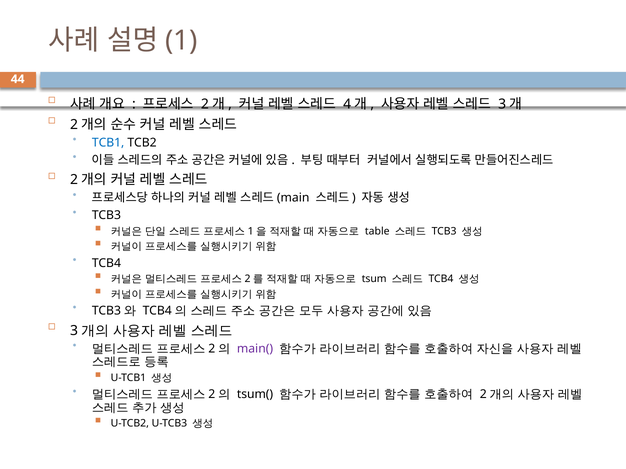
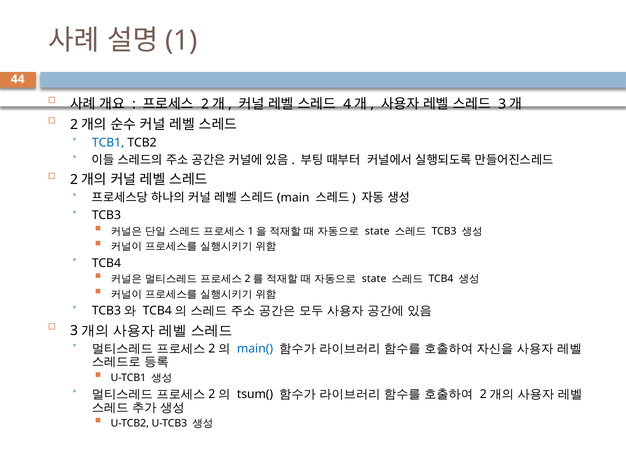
table: table -> state (377, 232)
tsum: tsum -> state (374, 279)
main( colour: purple -> blue (255, 349)
